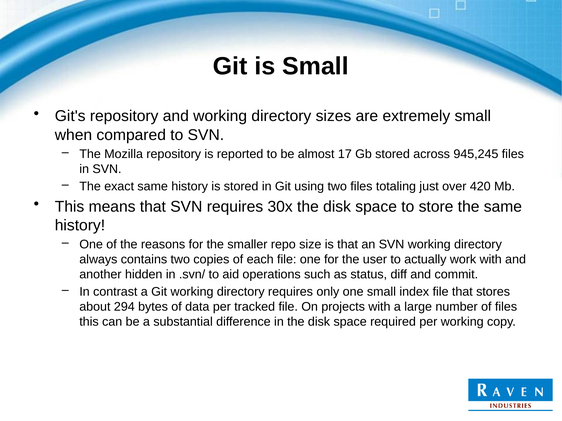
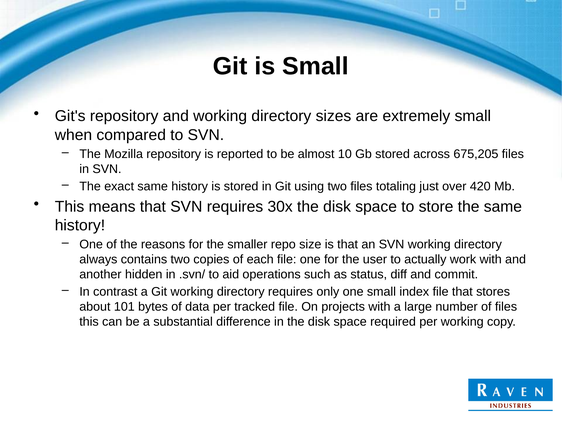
17: 17 -> 10 (345, 154)
945,245: 945,245 -> 675,205 (476, 154)
294: 294 -> 101 (124, 307)
